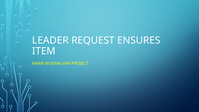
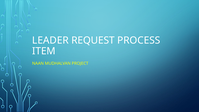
ENSURES: ENSURES -> PROCESS (139, 40)
